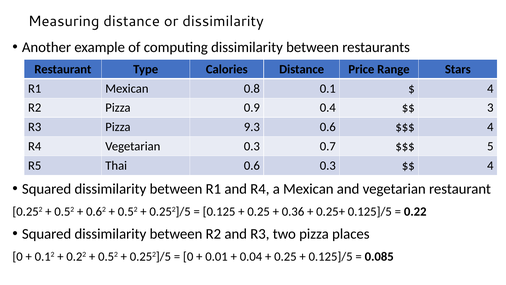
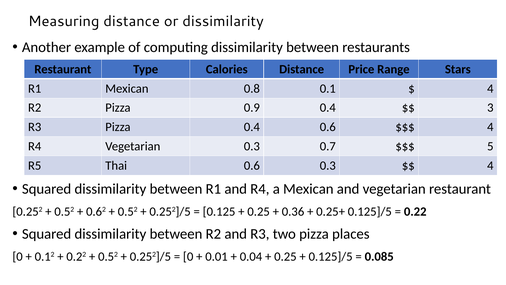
Pizza 9.3: 9.3 -> 0.4 (252, 127)
